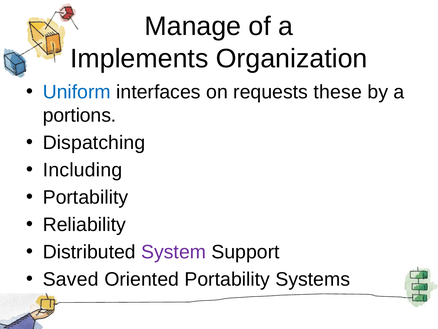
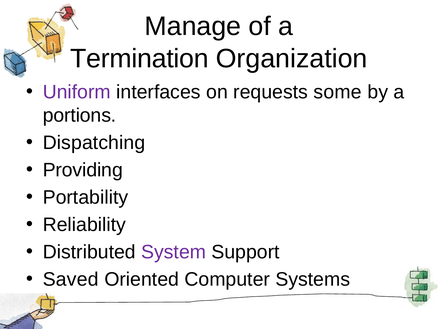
Implements: Implements -> Termination (139, 58)
Uniform colour: blue -> purple (77, 92)
these: these -> some (338, 92)
Including: Including -> Providing (83, 170)
Oriented Portability: Portability -> Computer (227, 279)
